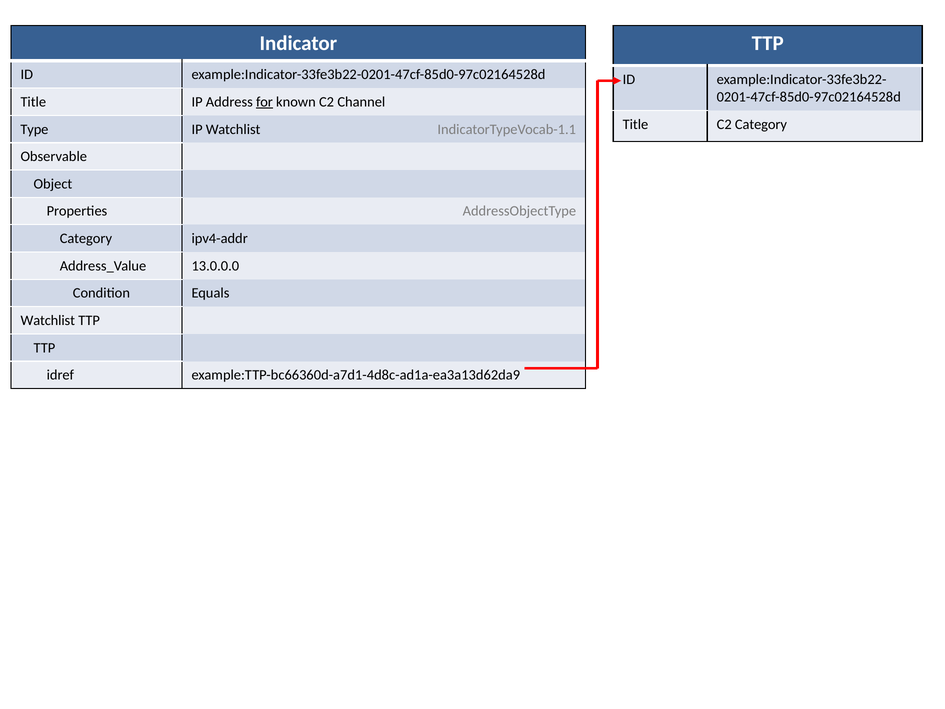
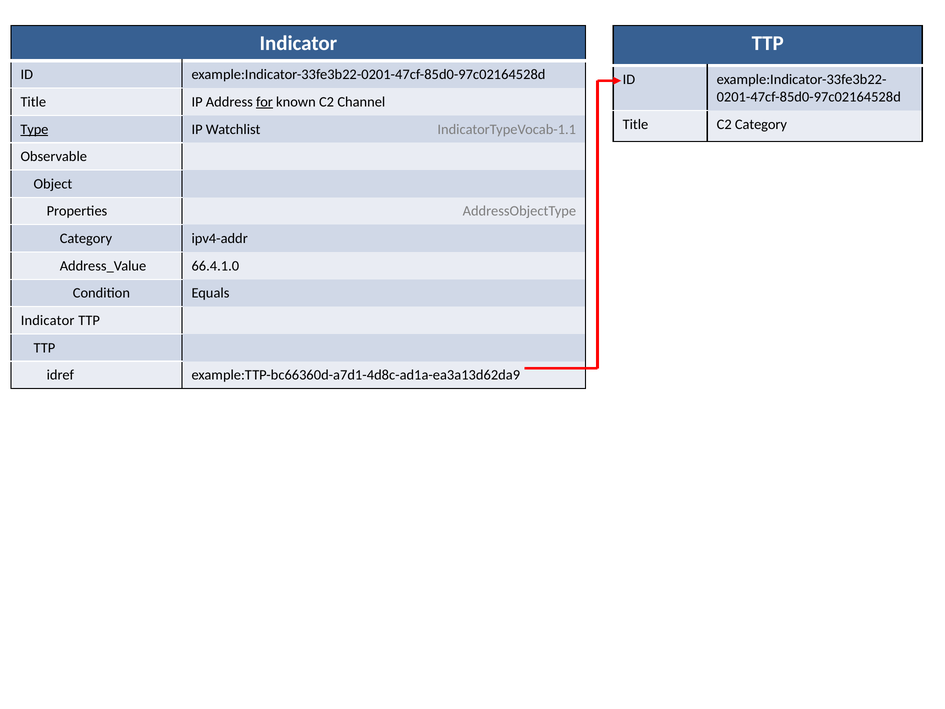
Type underline: none -> present (34, 129)
13.0.0.0: 13.0.0.0 -> 66.4.1.0 (215, 266)
Watchlist: Watchlist -> Indicator (48, 320)
